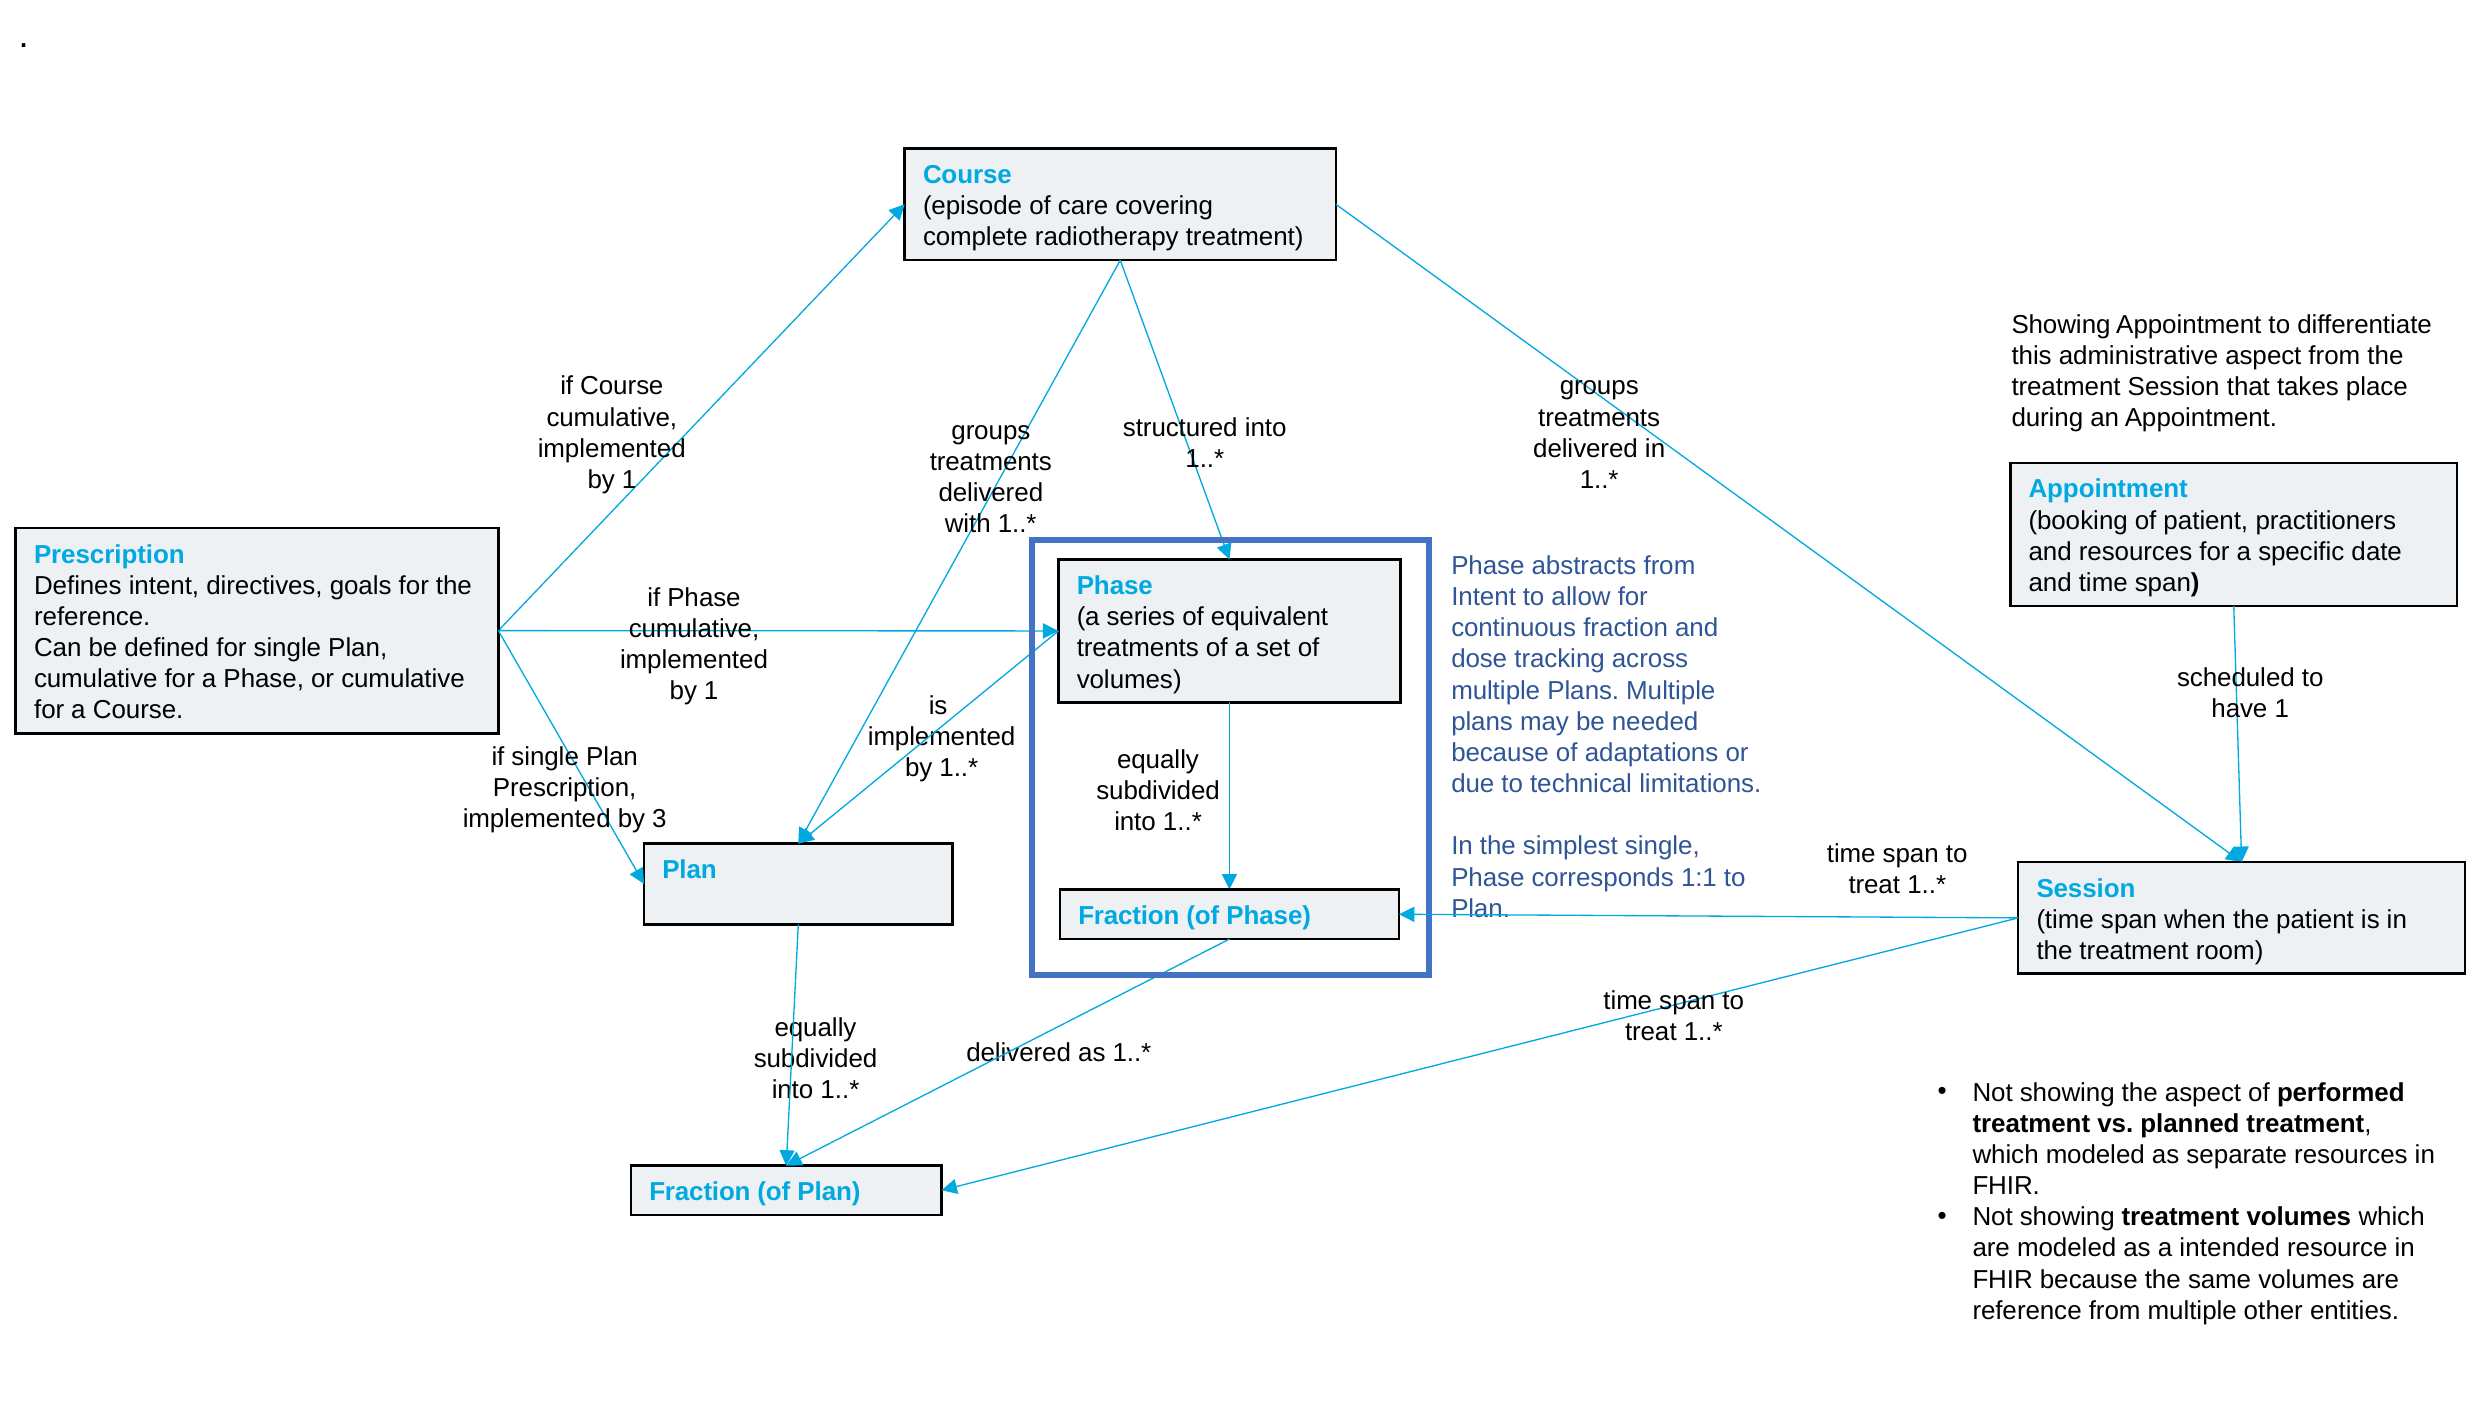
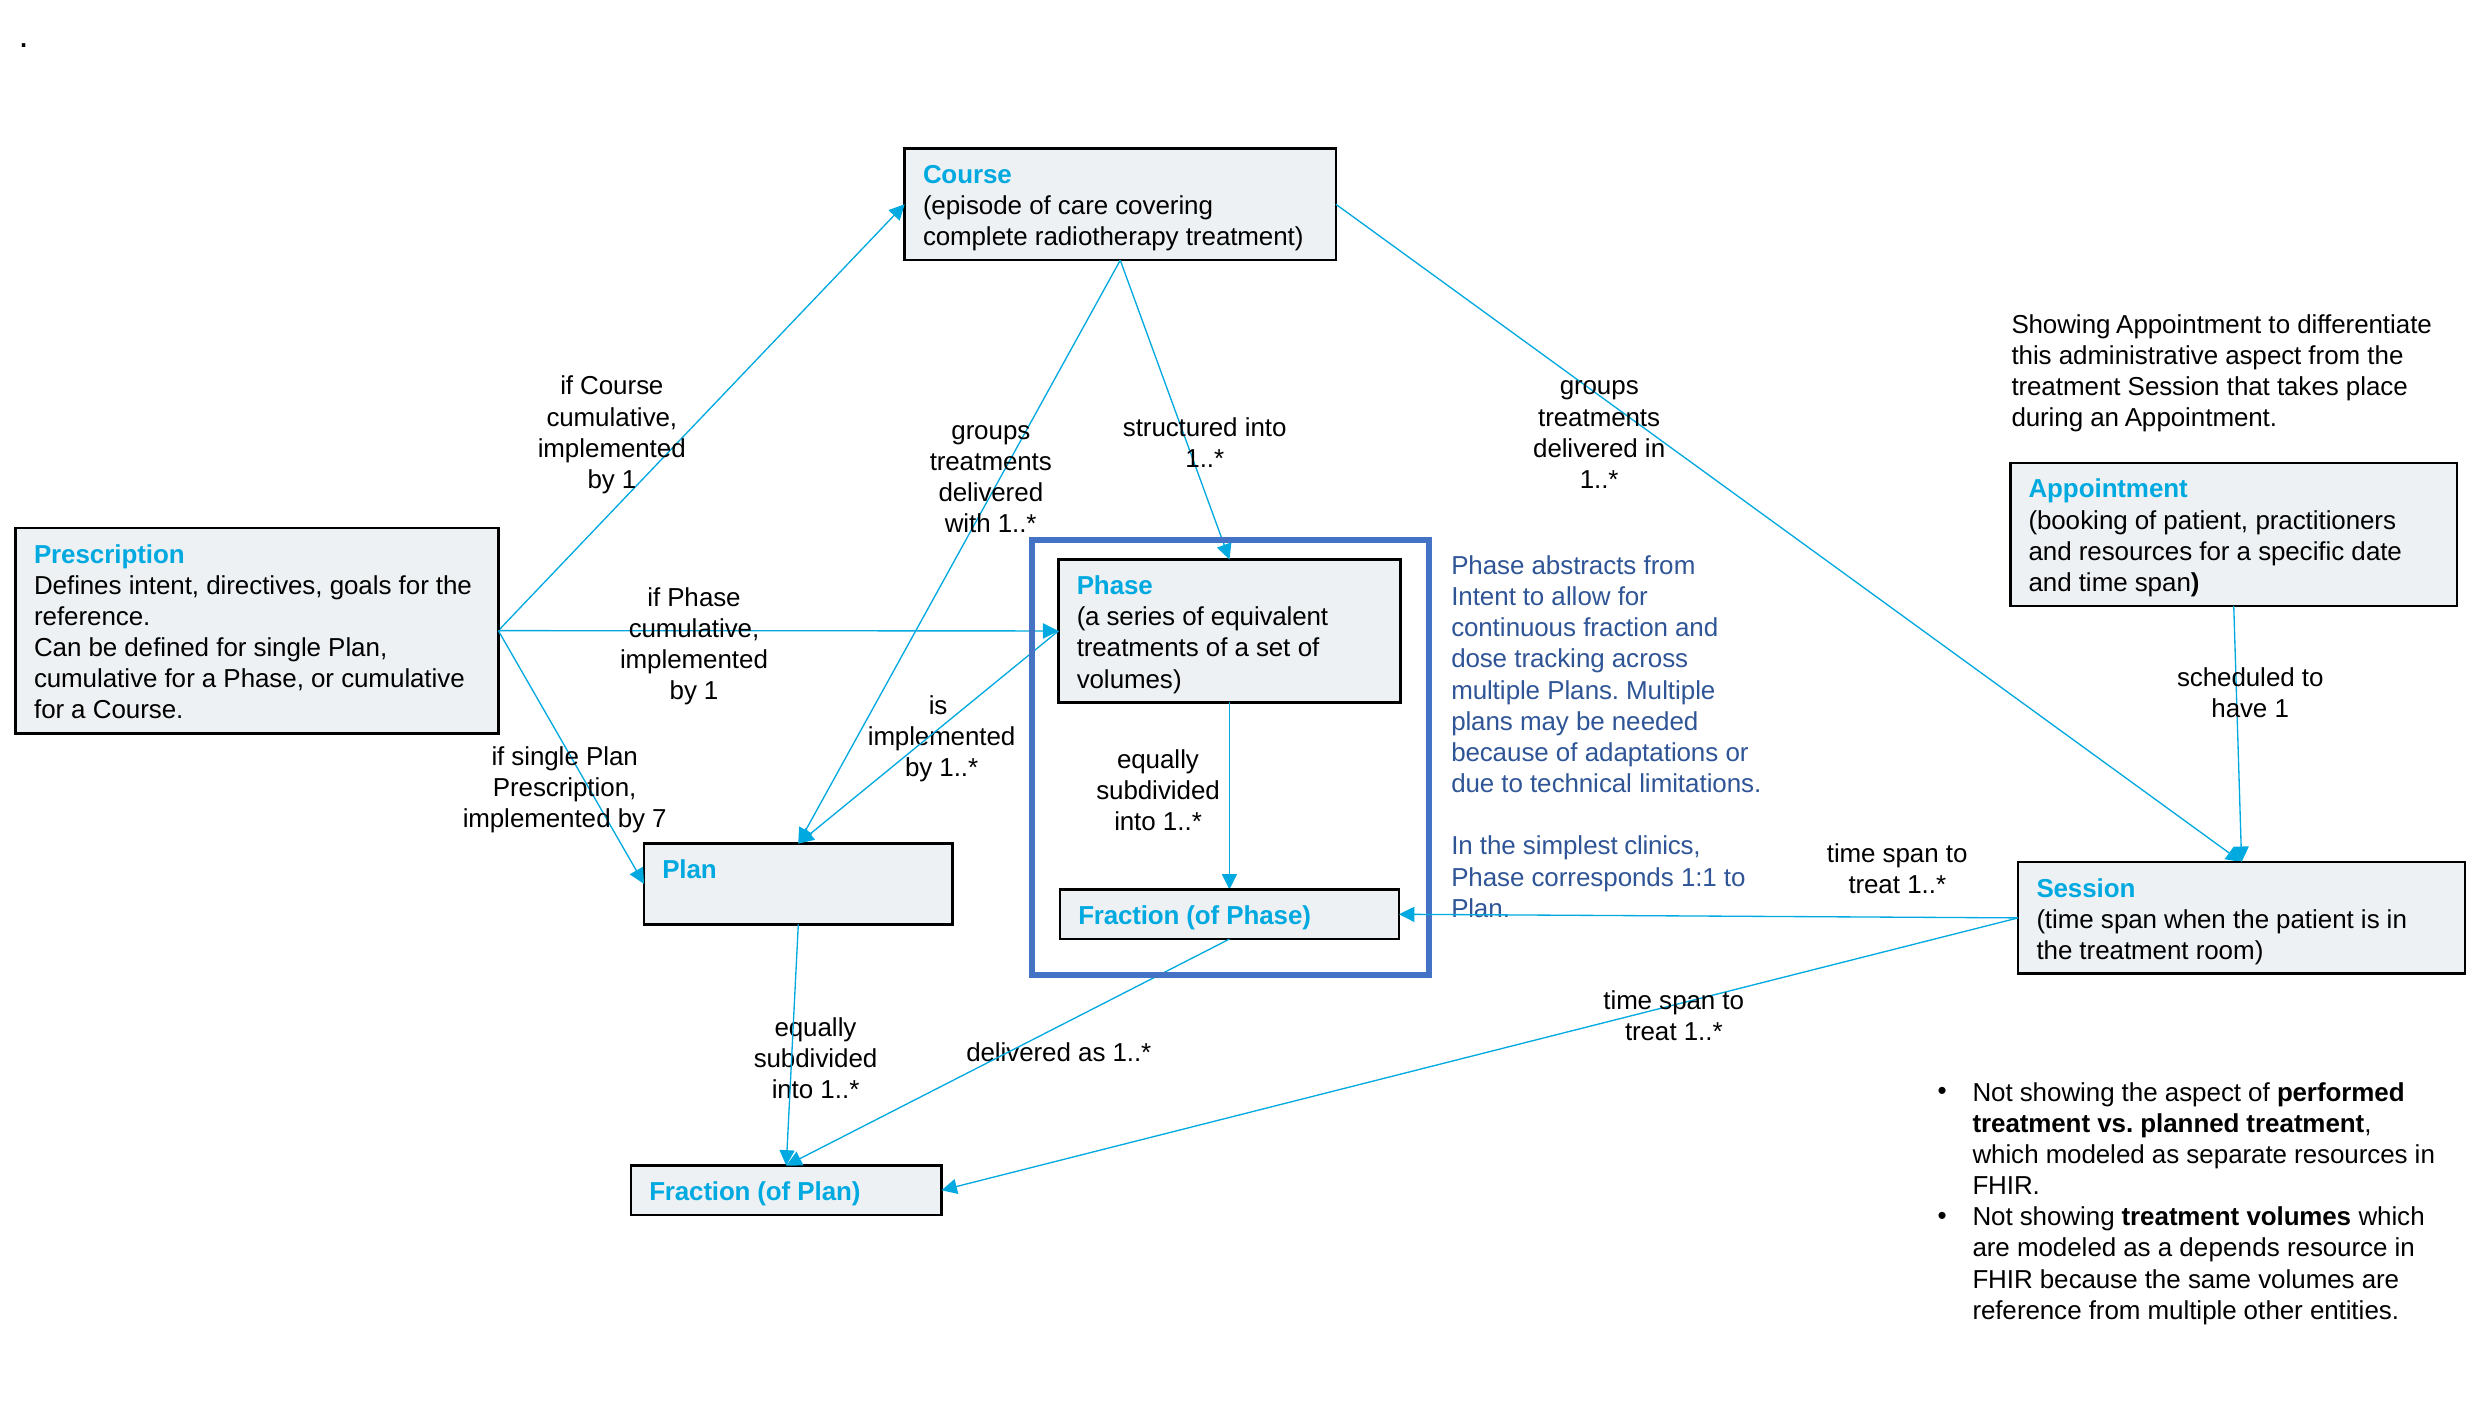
3: 3 -> 7 (659, 819)
simplest single: single -> clinics (1662, 846)
intended: intended -> depends (2230, 1248)
